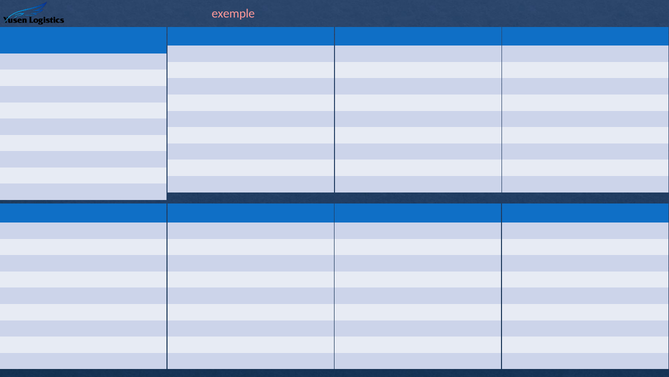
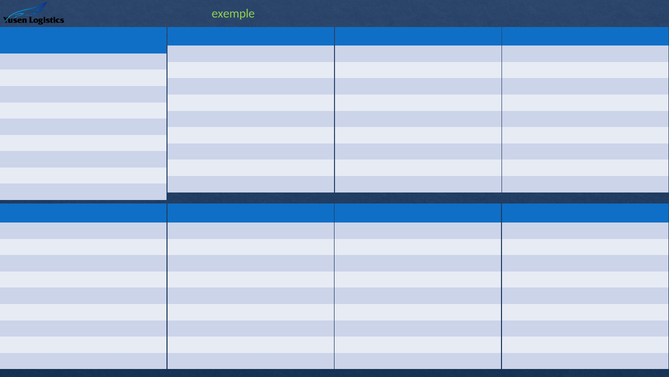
exemple colour: pink -> light green (233, 14)
